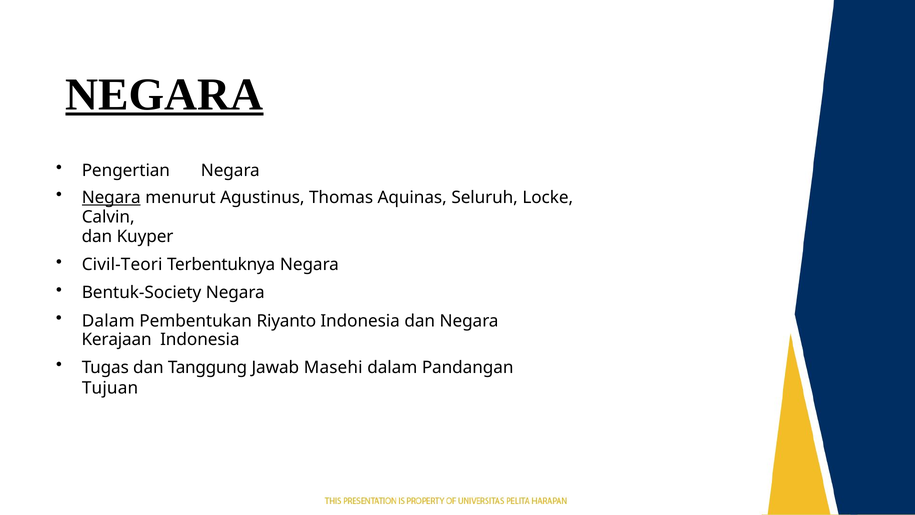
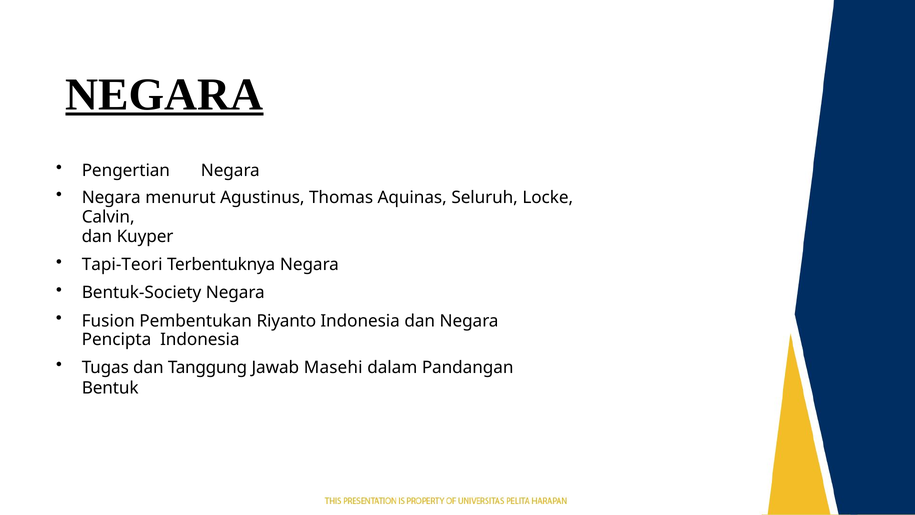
Negara underline: present -> none (111, 197)
Civil-Teori: Civil-Teori -> Tapi-Teori (122, 265)
Dalam: Dalam -> Fusion (108, 321)
Kerajaan: Kerajaan -> Pencipta (116, 339)
Tujuan: Tujuan -> Bentuk (110, 388)
